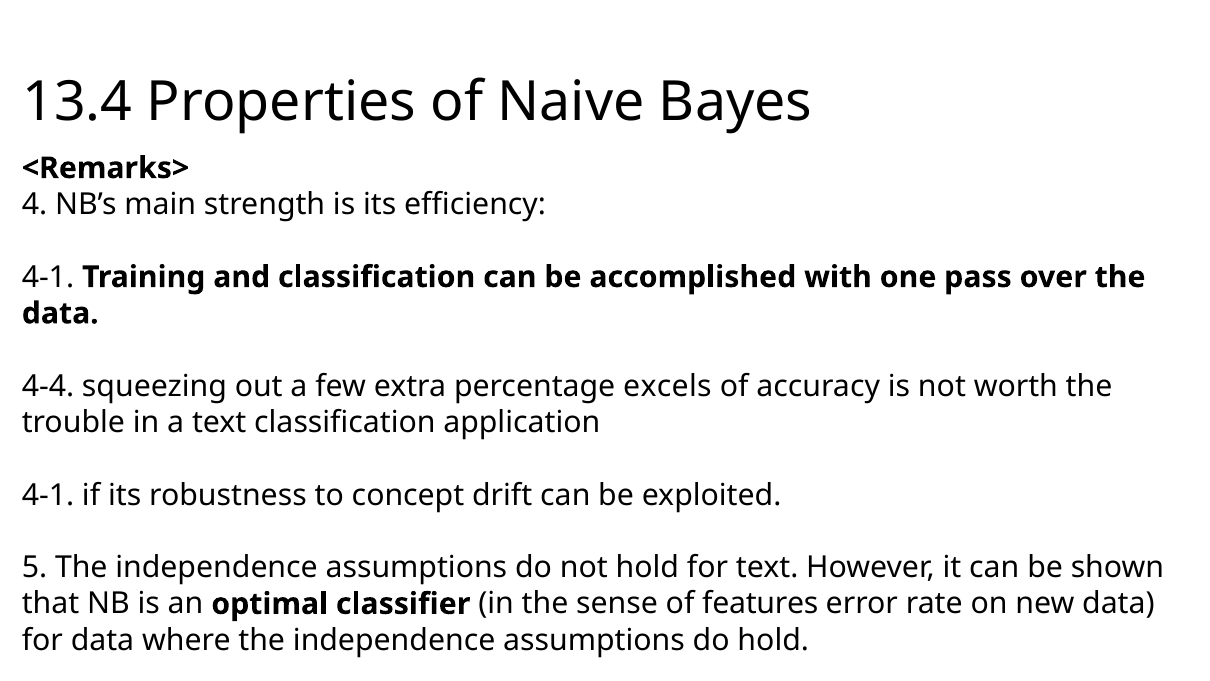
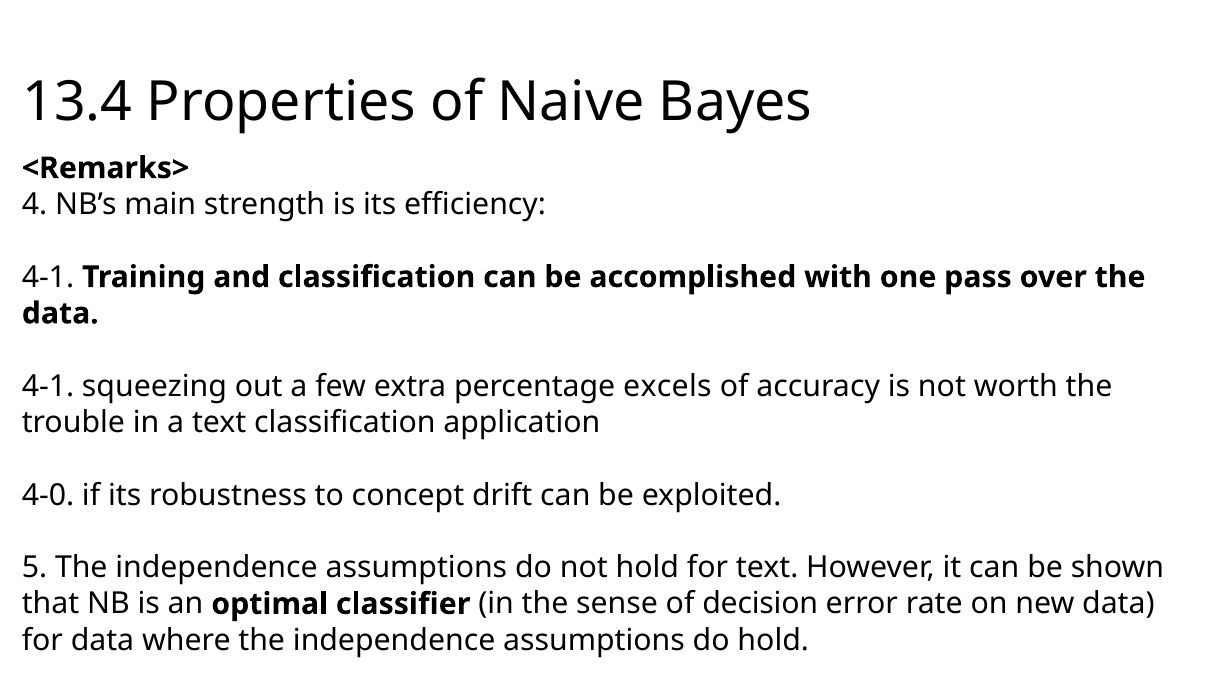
4-4: 4-4 -> 4-1 (48, 386)
4-1: 4-1 -> 4-0 (48, 495)
features: features -> decision (760, 604)
